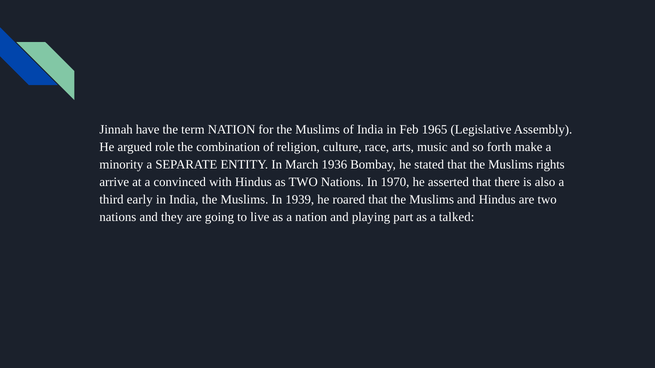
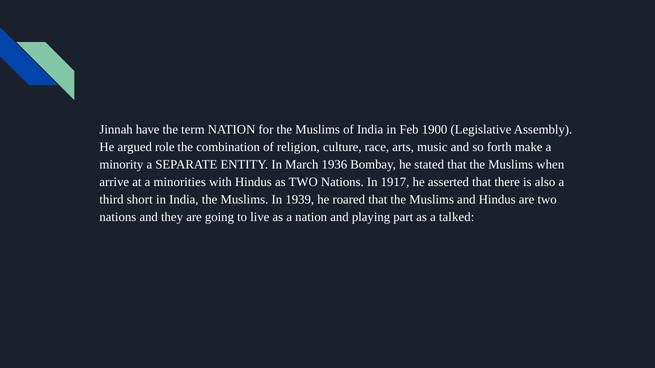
1965: 1965 -> 1900 (435, 130)
rights: rights -> when (550, 165)
convinced: convinced -> minorities (180, 182)
1970: 1970 -> 1917 (395, 182)
early: early -> short (140, 200)
